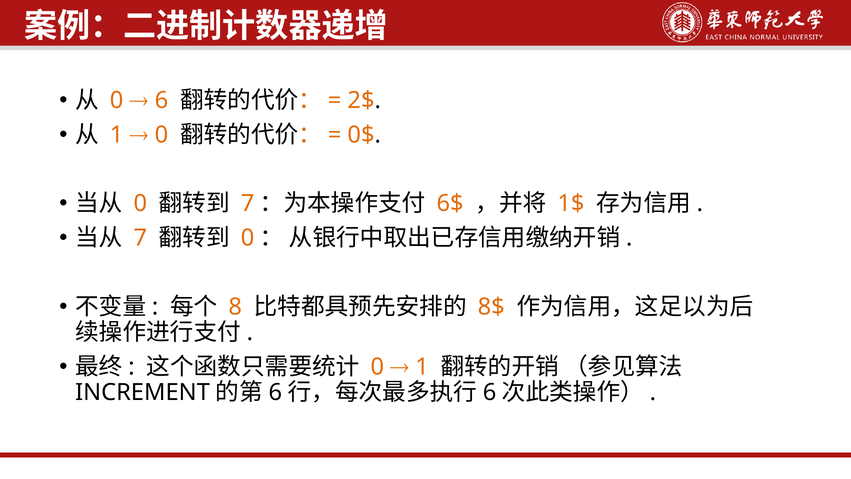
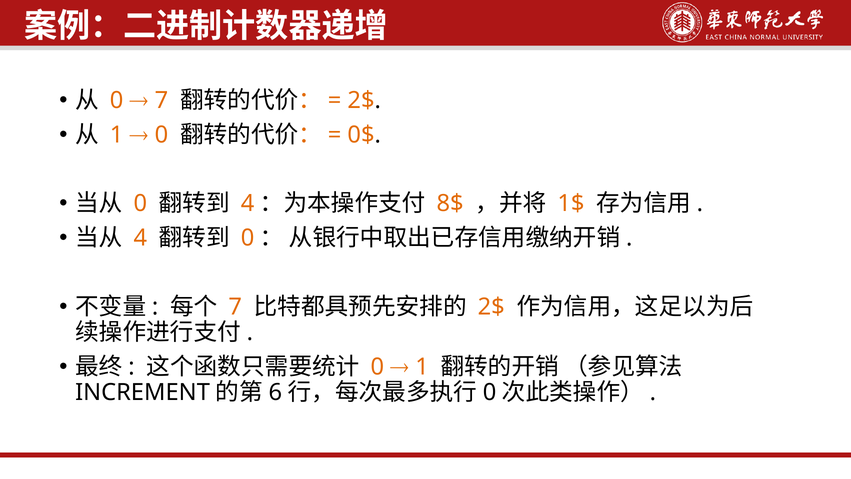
6: 6 -> 7 (161, 100)
7: 7 -> 4 (248, 203)
6$: 6$ -> 8$ (450, 203)
7: 7 -> 4 (140, 238)
8: 8 -> 7 (235, 307)
8$: 8$ -> 2$ (491, 307)
6: 6 -> 0 (490, 392)
